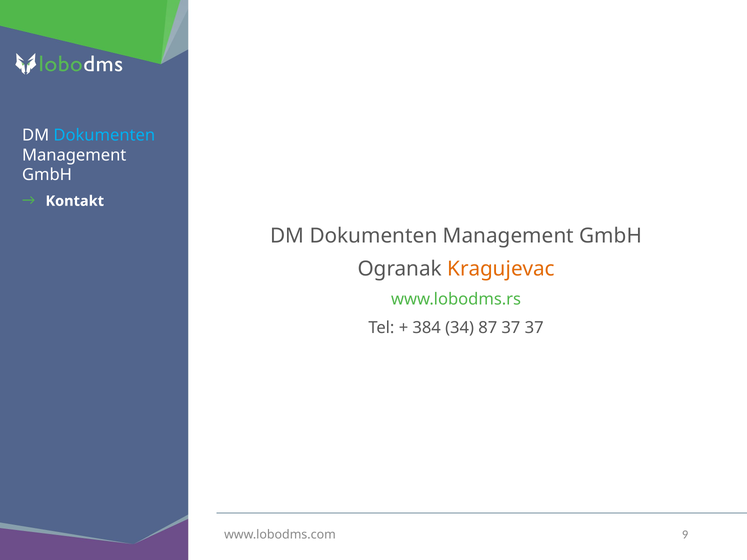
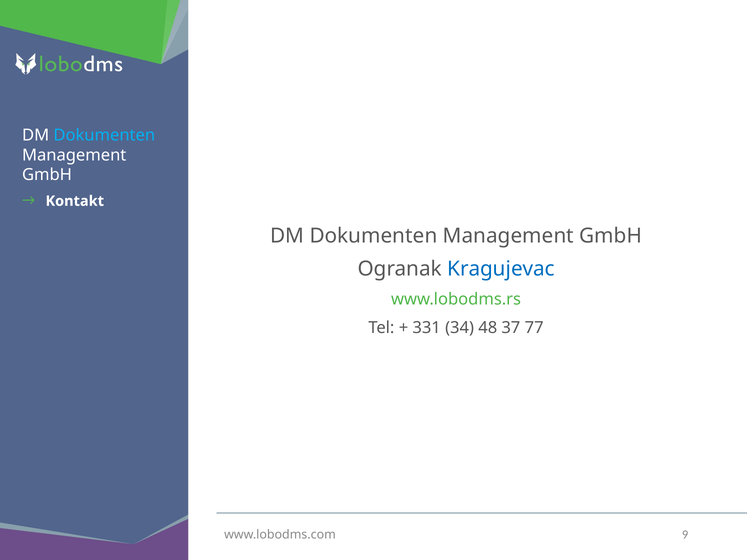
Kragujevac colour: orange -> blue (501, 269)
384: 384 -> 331 (427, 328)
87: 87 -> 48 (488, 328)
37 37: 37 -> 77 (534, 328)
